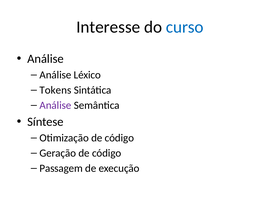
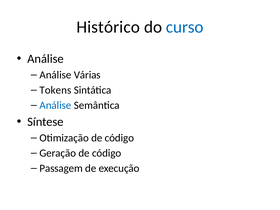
Interesse: Interesse -> Histórico (108, 27)
Léxico: Léxico -> Várias (87, 75)
Análise colour: purple -> blue (55, 105)
